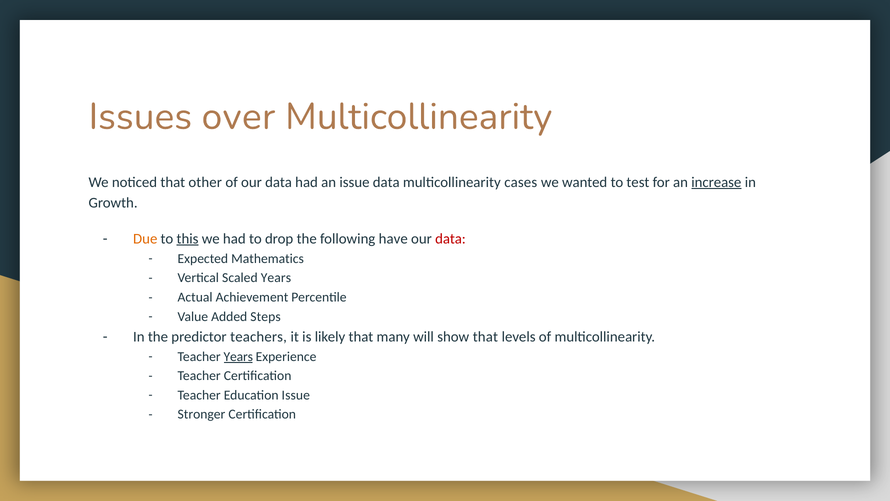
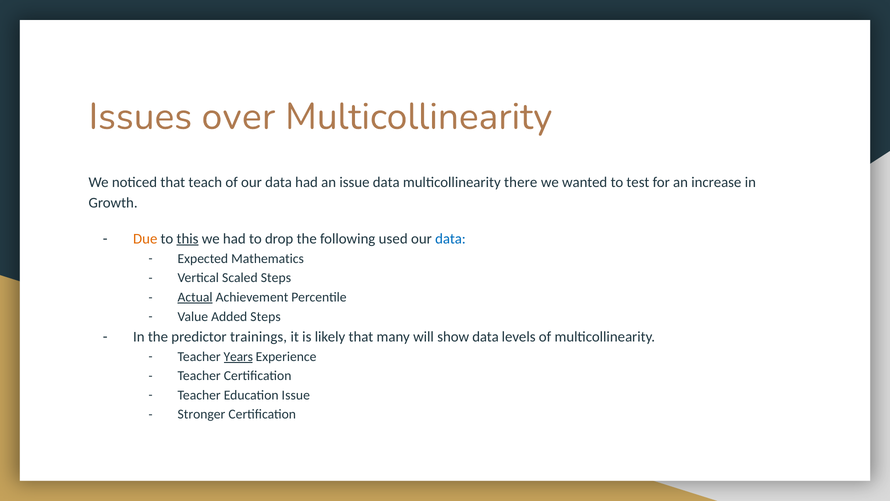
other: other -> teach (205, 182)
cases: cases -> there (521, 182)
increase underline: present -> none (716, 182)
have: have -> used (393, 239)
data colour: red -> blue (450, 239)
Scaled Years: Years -> Steps (276, 278)
Actual underline: none -> present (195, 297)
teachers: teachers -> trainings (259, 336)
show that: that -> data (486, 336)
